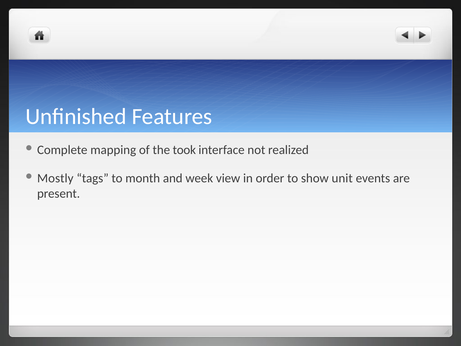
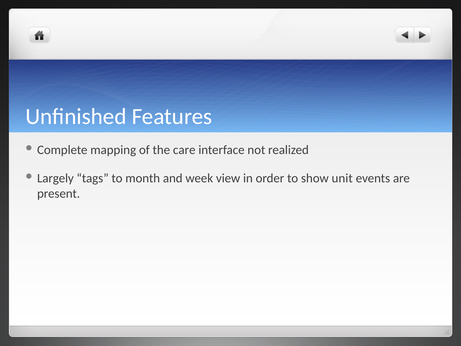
took: took -> care (184, 150)
Mostly: Mostly -> Largely (55, 178)
